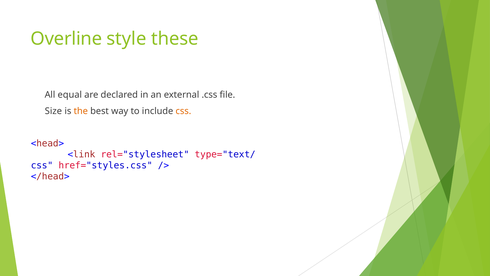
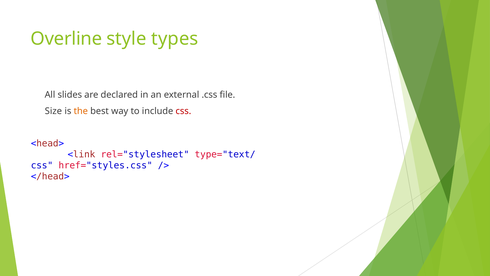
these: these -> types (175, 39)
equal: equal -> slides (70, 95)
css colour: orange -> red (183, 111)
